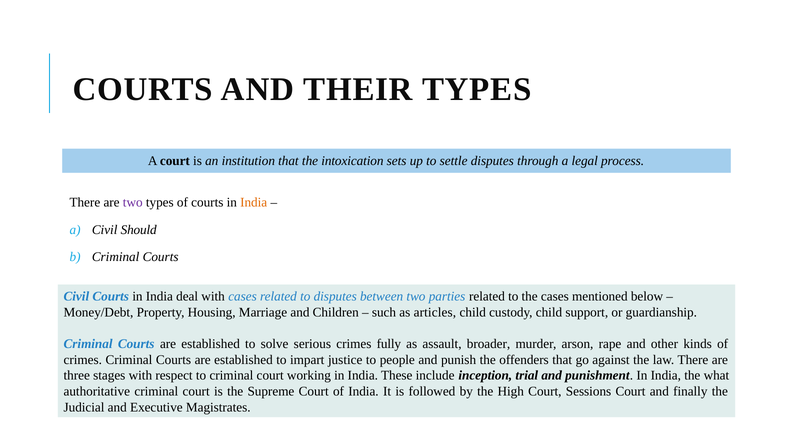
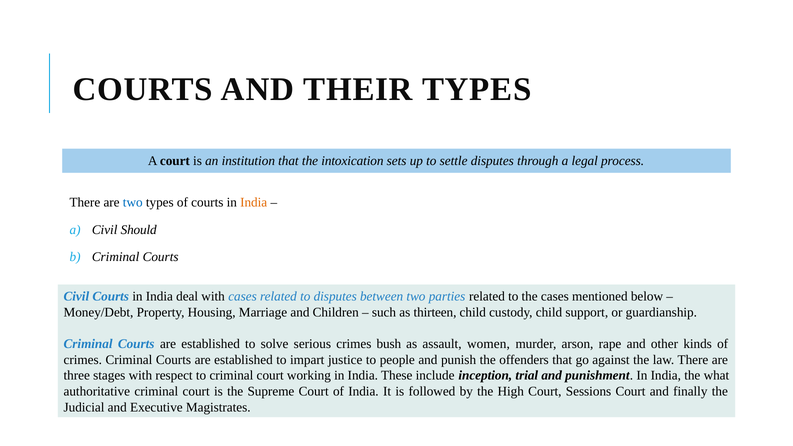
two colour: purple -> blue (133, 202)
articles: articles -> thirteen (435, 312)
fully: fully -> bush (389, 344)
broader: broader -> women (488, 344)
